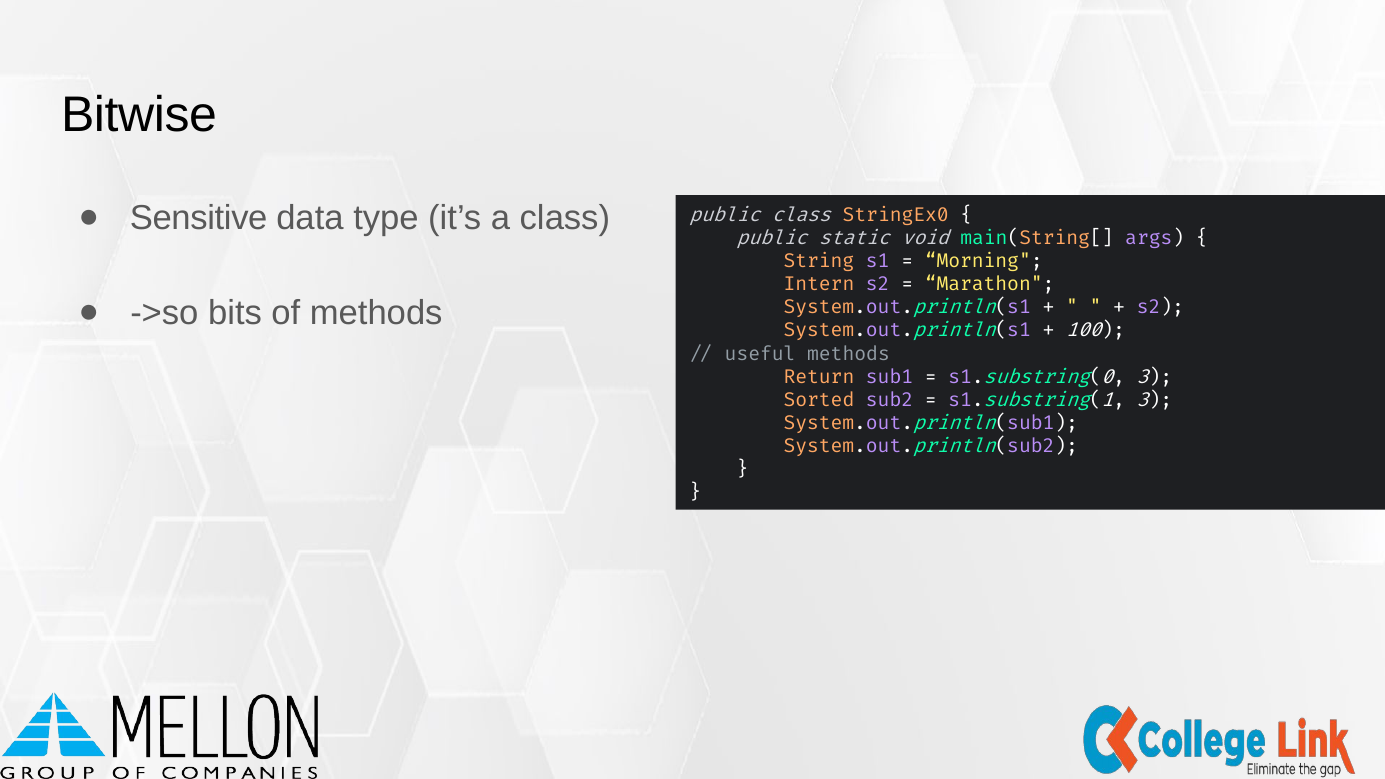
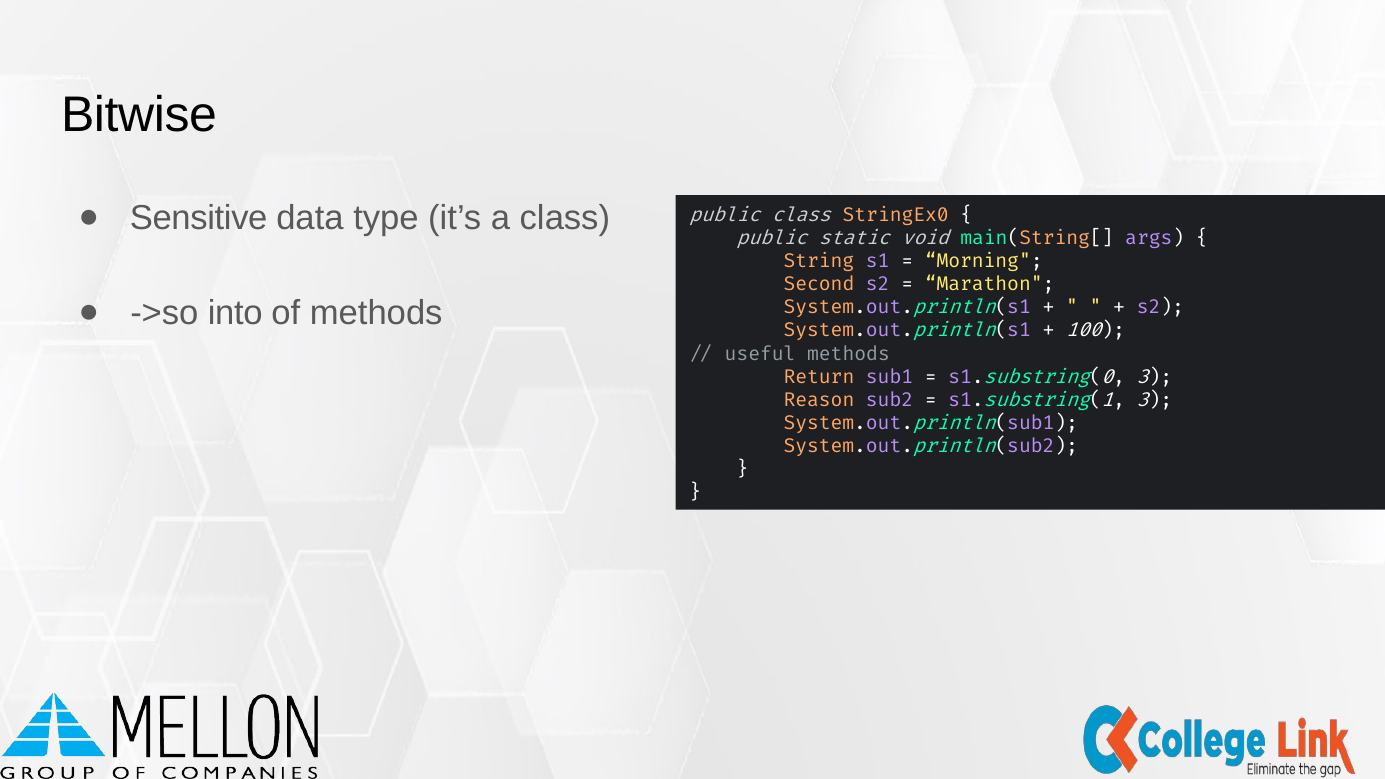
Intern: Intern -> Second (819, 284)
bits: bits -> into (235, 313)
Sorted: Sorted -> Reason (819, 400)
